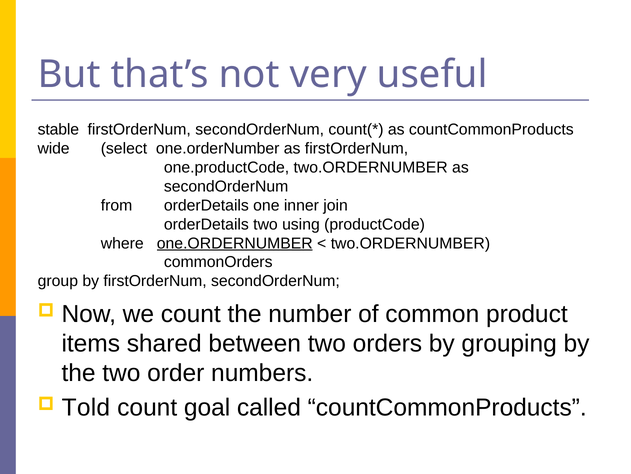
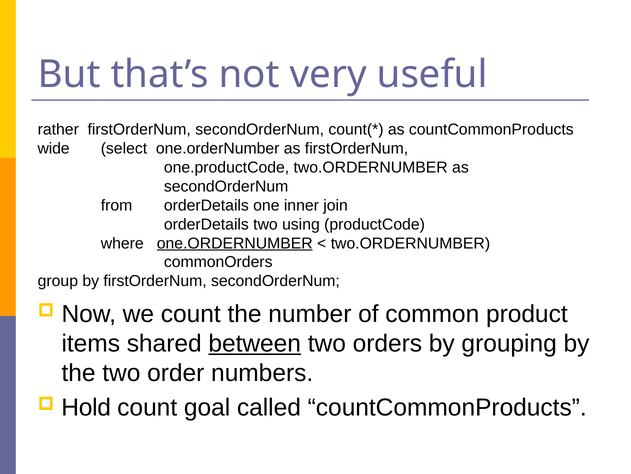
stable: stable -> rather (58, 129)
between underline: none -> present (255, 343)
Told: Told -> Hold (86, 407)
